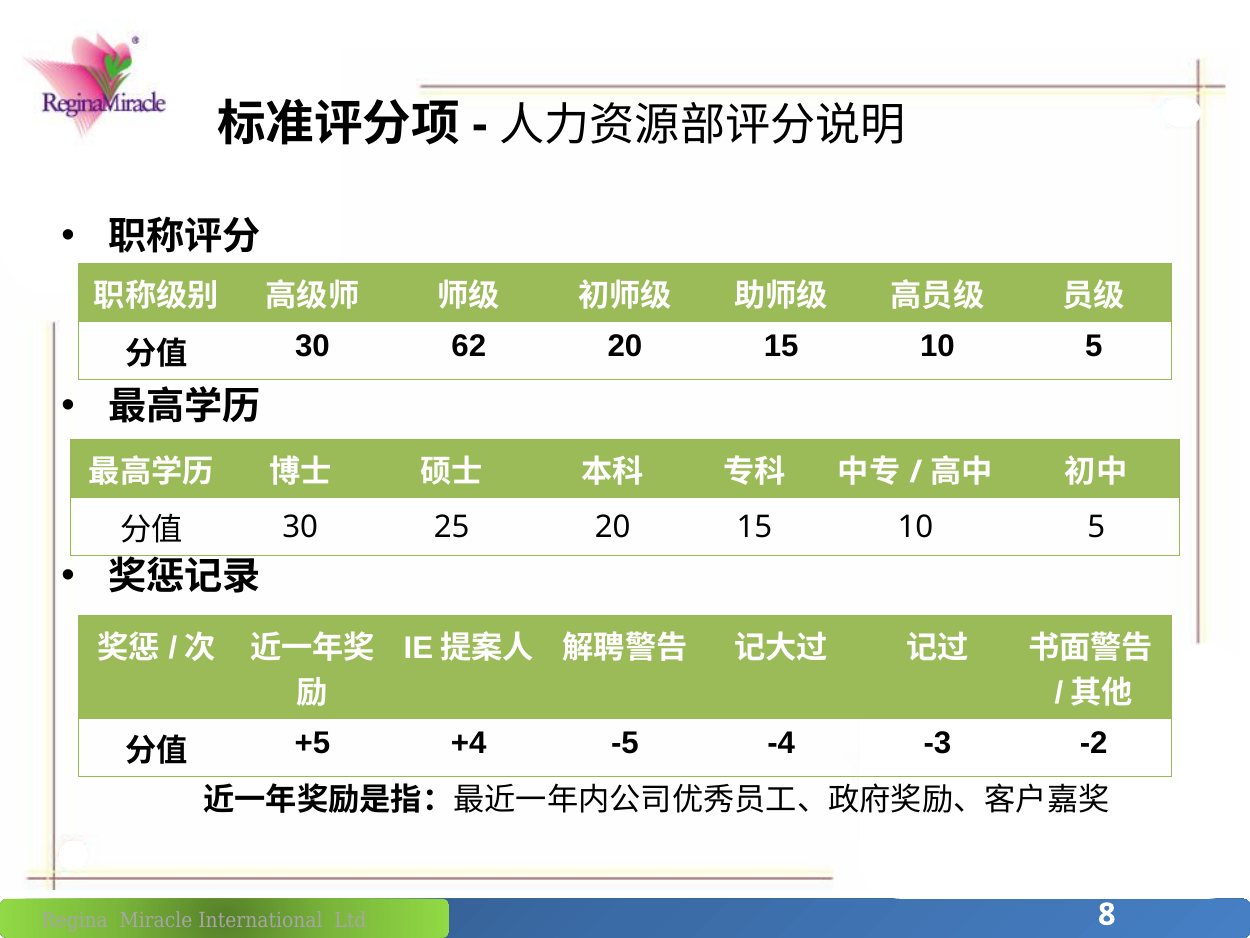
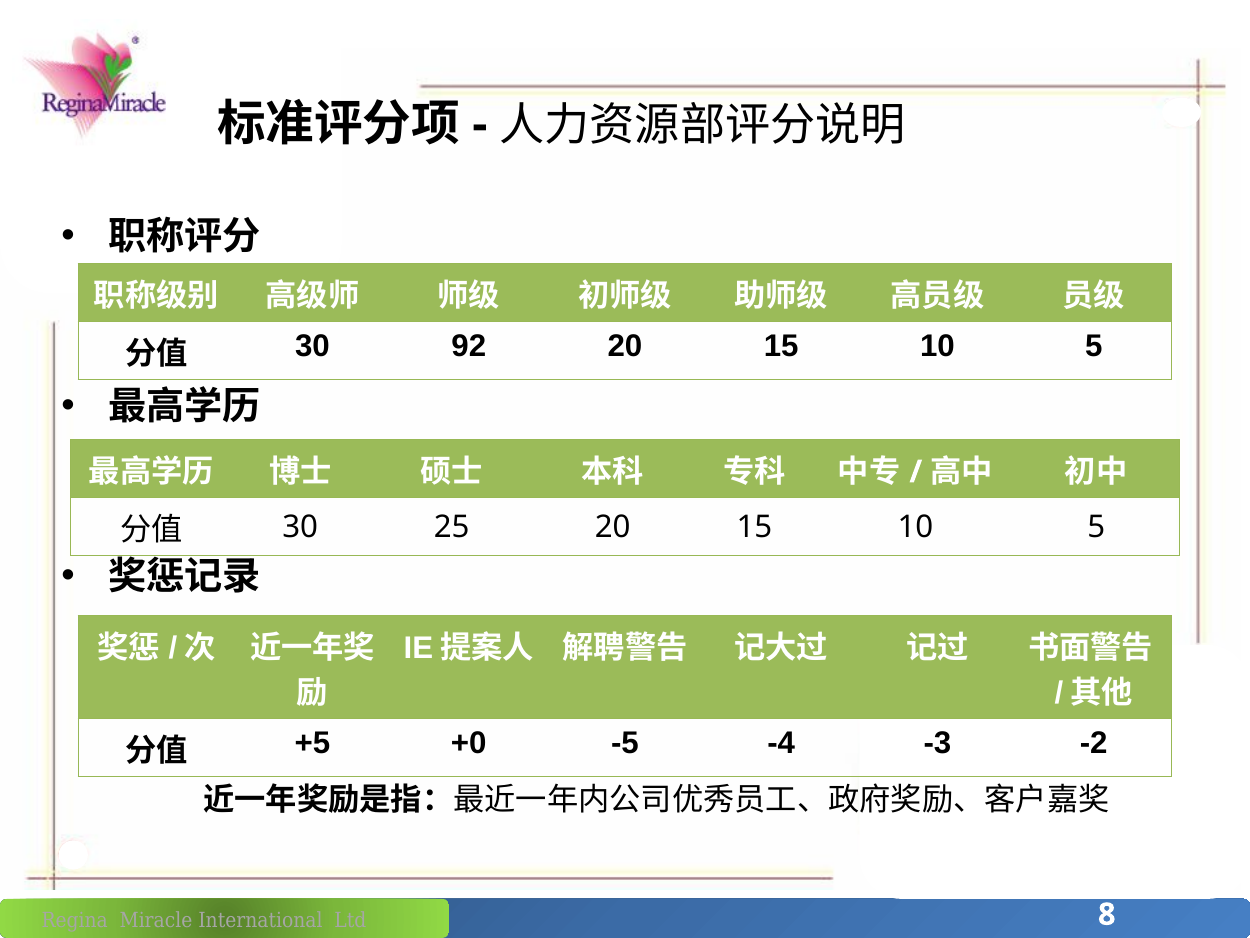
62: 62 -> 92 (469, 346)
+4: +4 -> +0 (469, 743)
